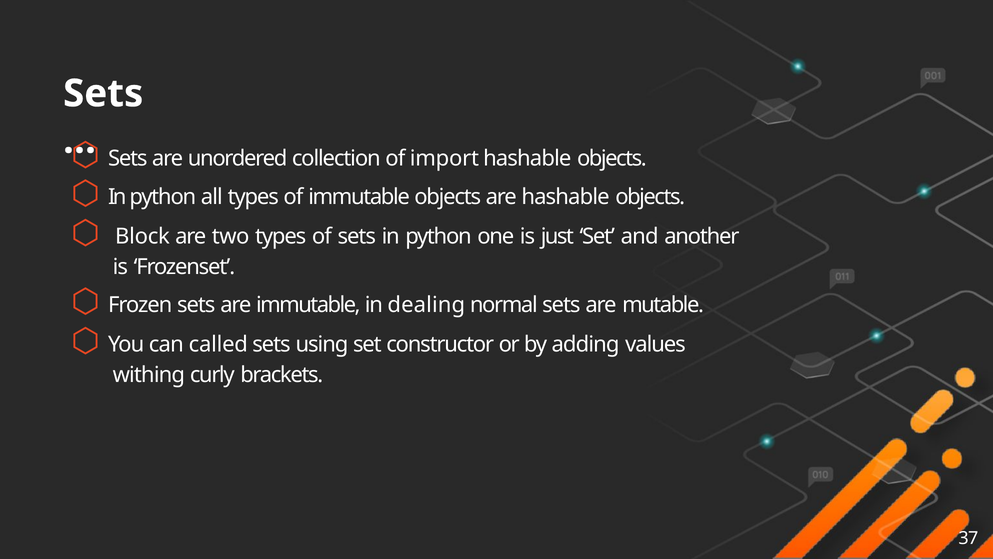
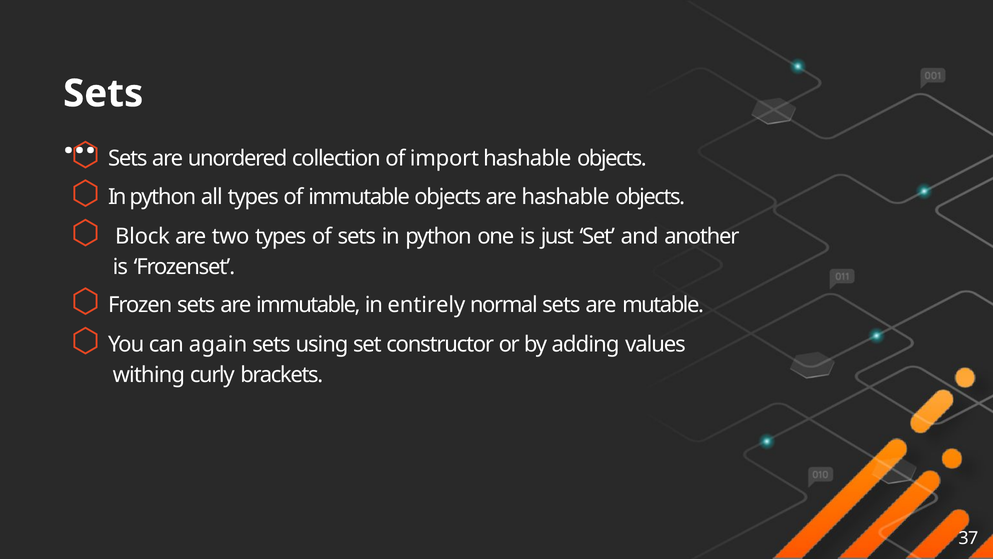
dealing: dealing -> entirely (426, 305)
called: called -> again (218, 344)
